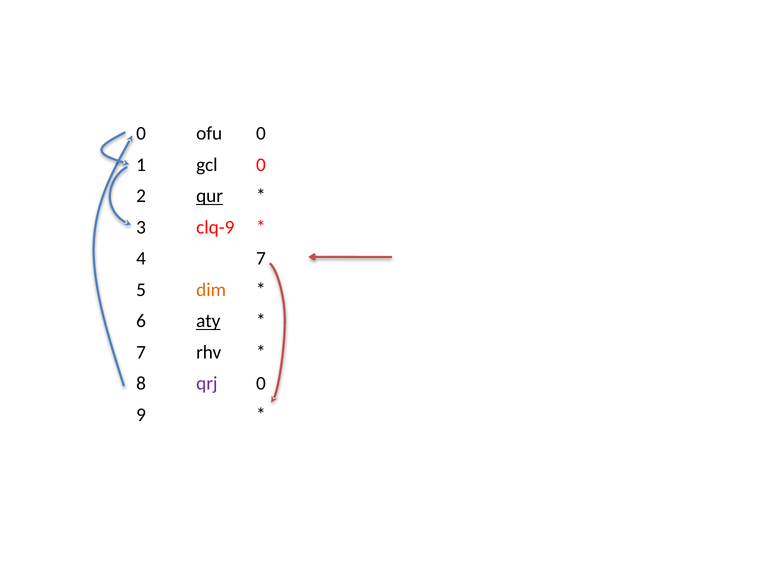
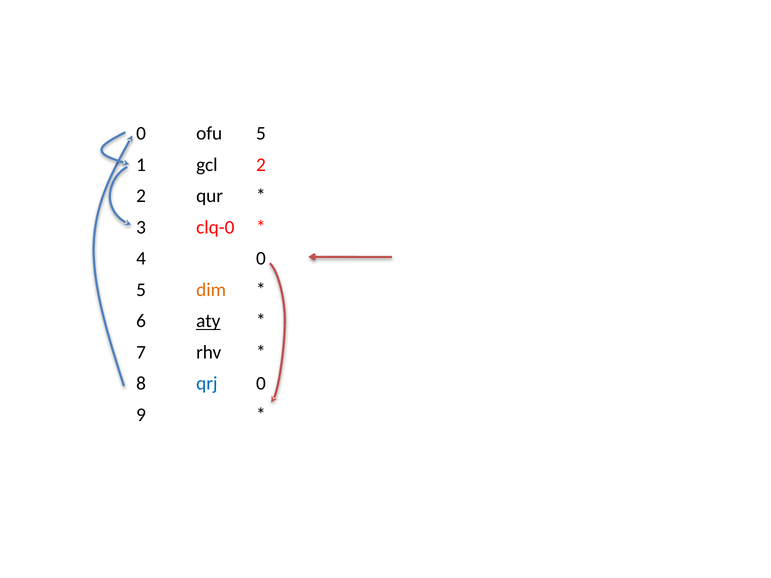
ofu 0: 0 -> 5 (261, 134)
gcl 0: 0 -> 2 (261, 165)
qur underline: present -> none (210, 196)
clq-9: clq-9 -> clq-0 (215, 227)
4 7: 7 -> 0 (261, 259)
qrj colour: purple -> blue (207, 384)
